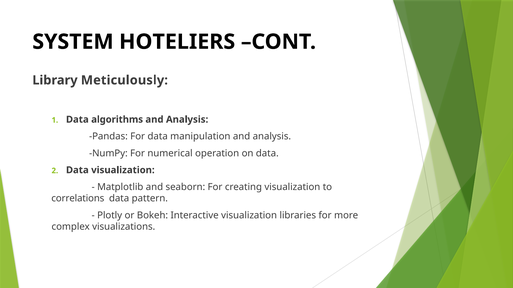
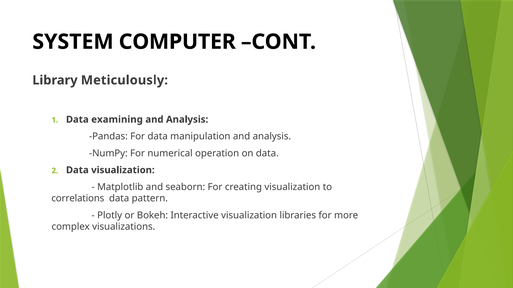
HOTELIERS: HOTELIERS -> COMPUTER (177, 42)
algorithms: algorithms -> examining (117, 120)
